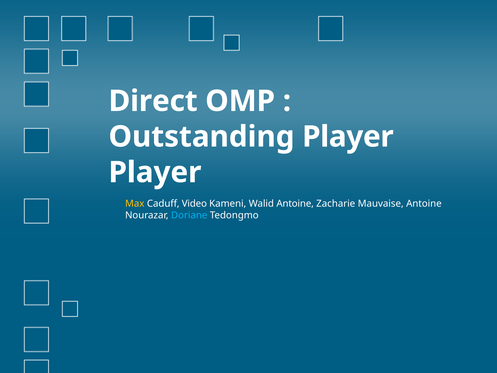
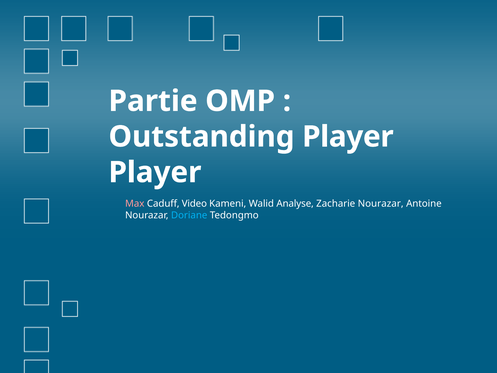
Direct: Direct -> Partie (153, 101)
Max colour: yellow -> pink (135, 204)
Walid Antoine: Antoine -> Analyse (295, 204)
Zacharie Mauvaise: Mauvaise -> Nourazar (381, 204)
